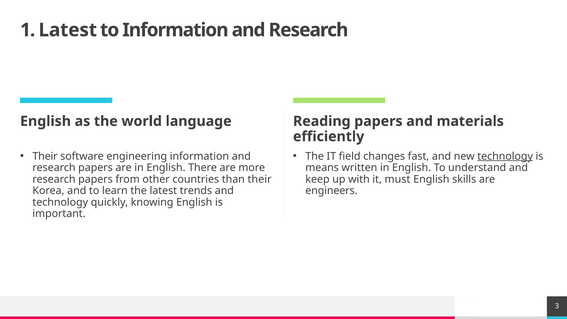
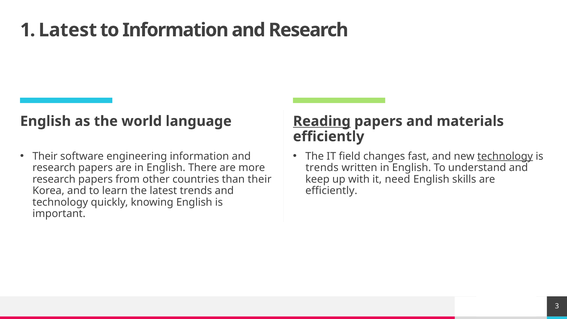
Reading underline: none -> present (322, 121)
means: means -> trends (322, 168)
must: must -> need (398, 179)
engineers: engineers -> efficiently (331, 191)
